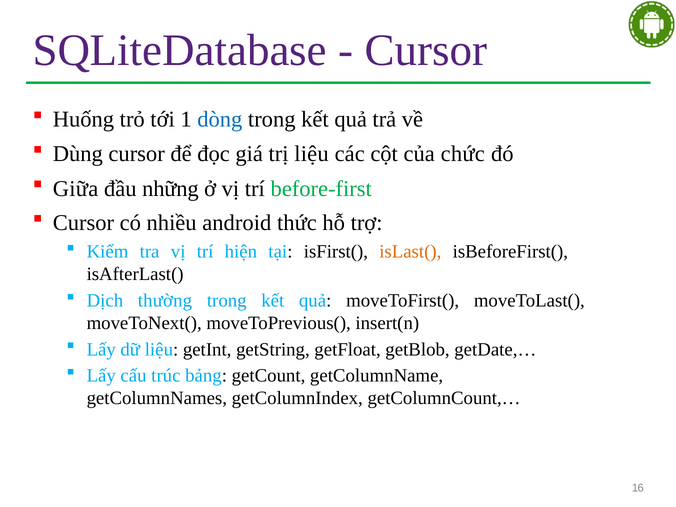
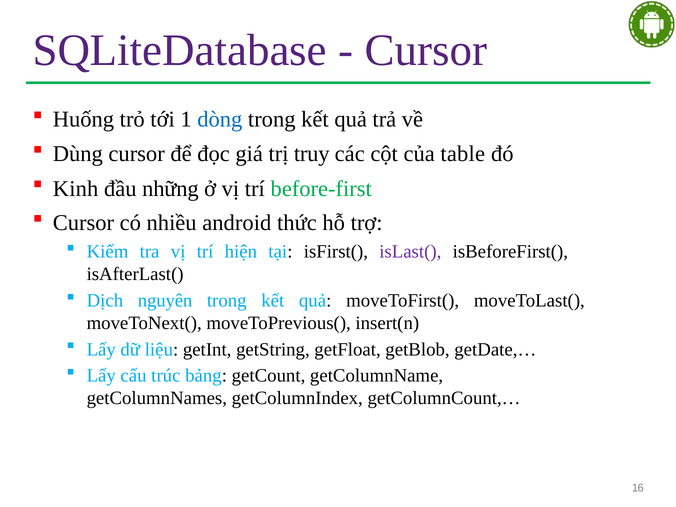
trị liệu: liệu -> truy (312, 154)
chức: chức -> table (463, 154)
Giữa: Giữa -> Kinh (76, 189)
isLast( colour: orange -> purple (410, 252)
thường: thường -> nguyên (165, 300)
